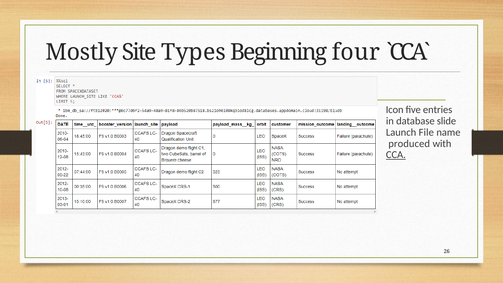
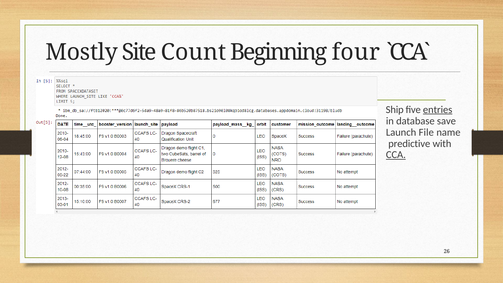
Types: Types -> Count (194, 52)
Icon: Icon -> Ship (395, 110)
entries underline: none -> present (438, 110)
slide: slide -> save (446, 121)
produced: produced -> predictive (409, 144)
